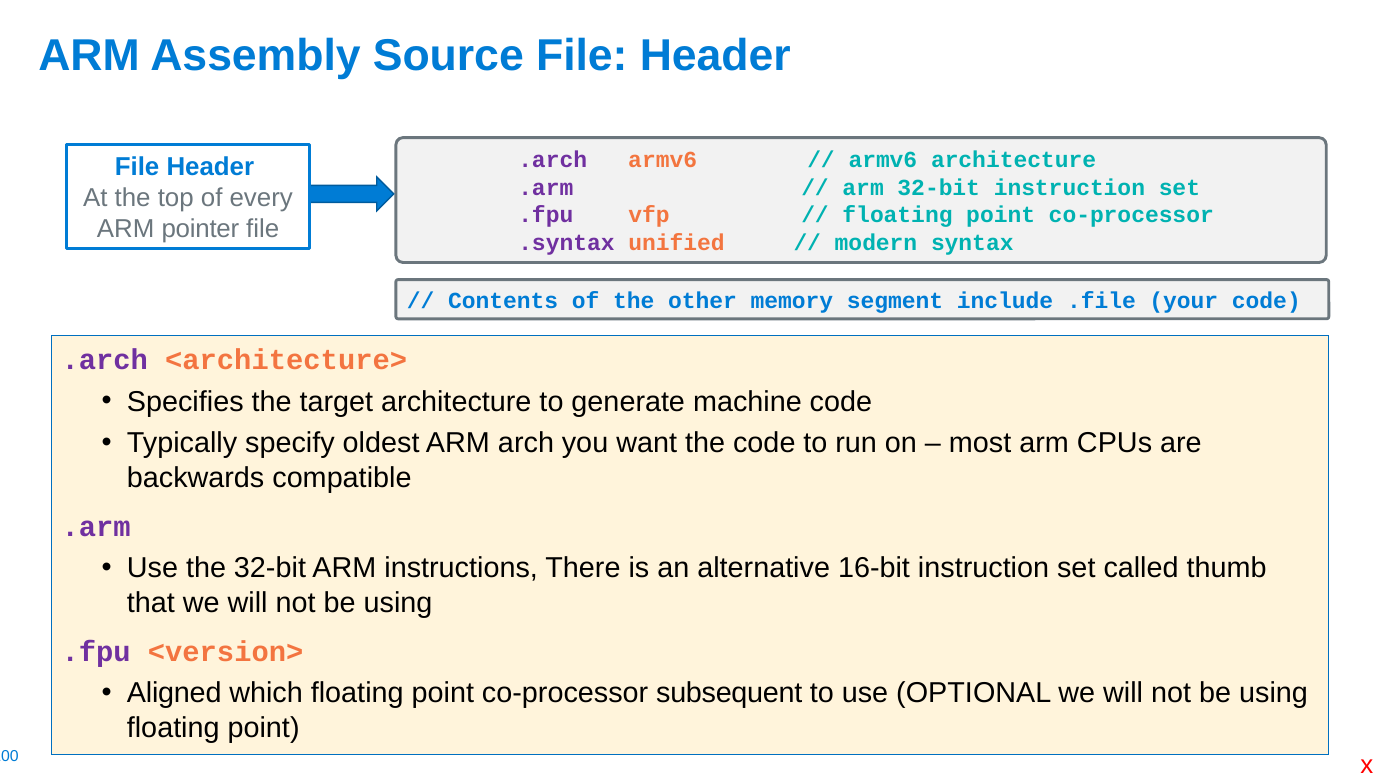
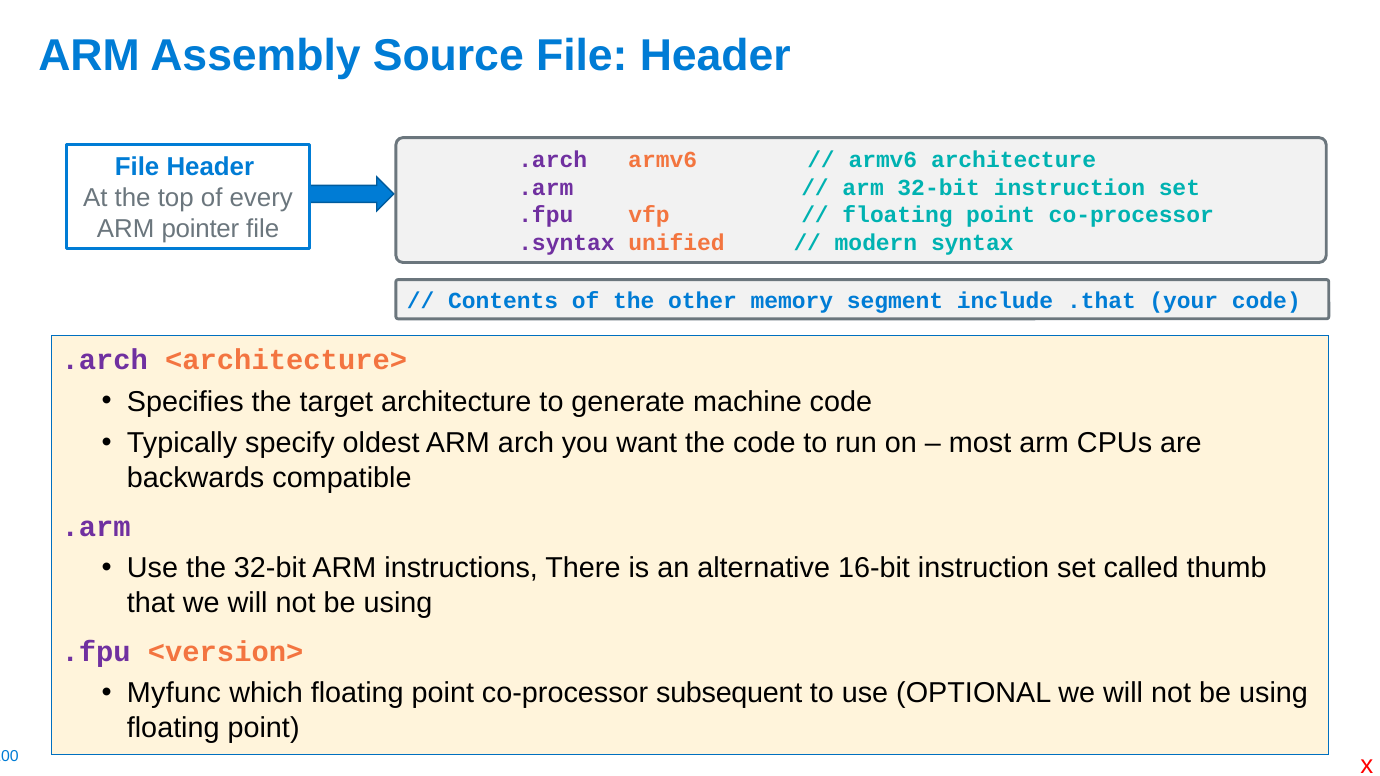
.file: .file -> .that (1101, 301)
Aligned: Aligned -> Myfunc (174, 694)
